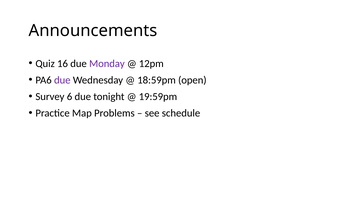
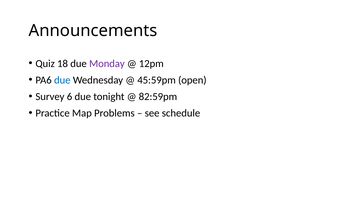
16: 16 -> 18 (63, 63)
due colour: purple -> blue (62, 80)
18:59pm: 18:59pm -> 45:59pm (157, 80)
19:59pm: 19:59pm -> 82:59pm (158, 97)
